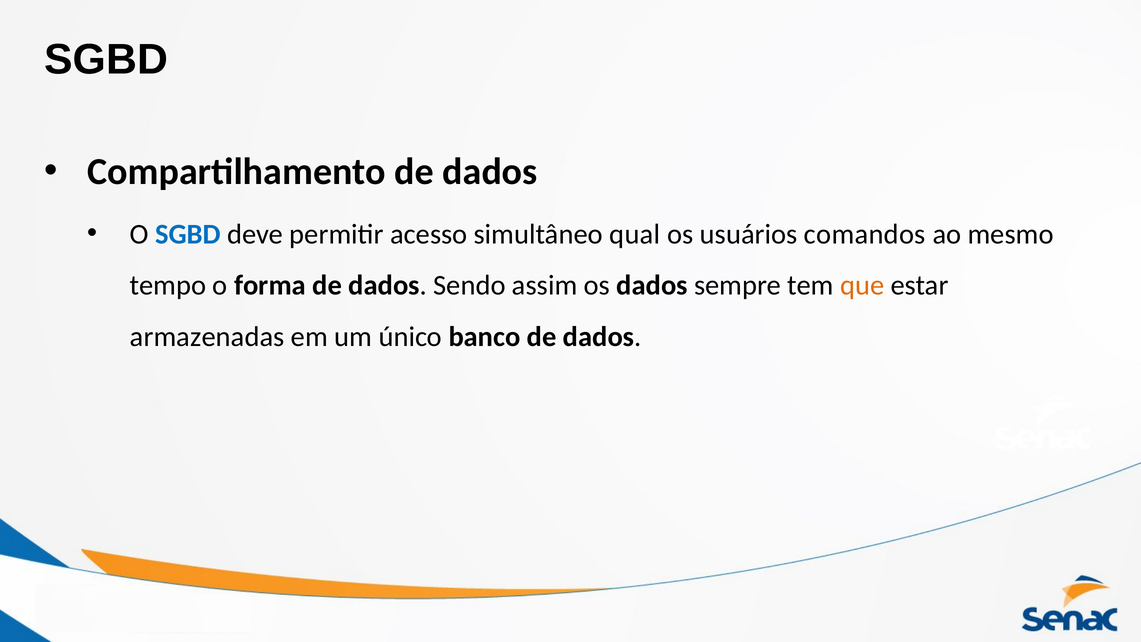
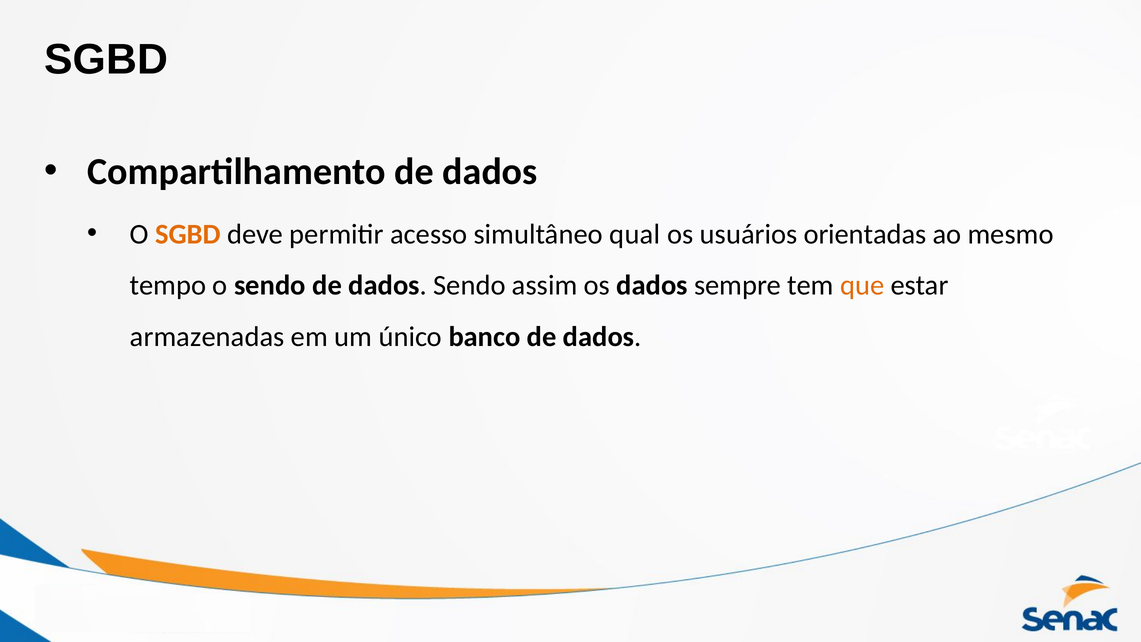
SGBD colour: blue -> orange (188, 234)
comandos: comandos -> orientadas (865, 234)
o forma: forma -> sendo (270, 285)
